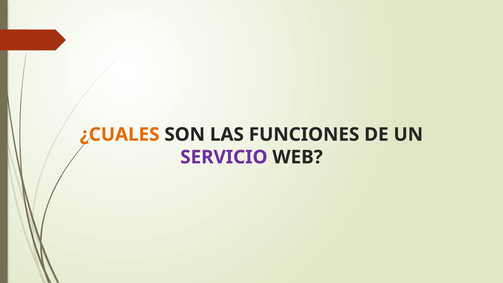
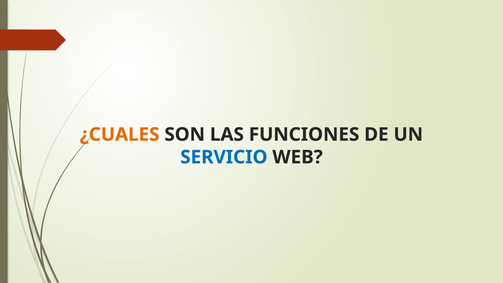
SERVICIO colour: purple -> blue (224, 157)
